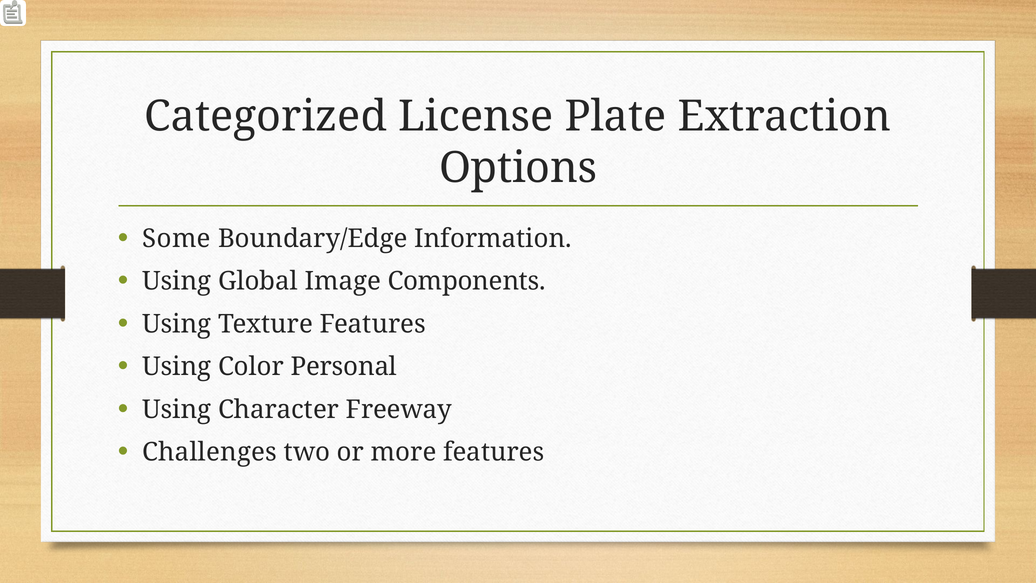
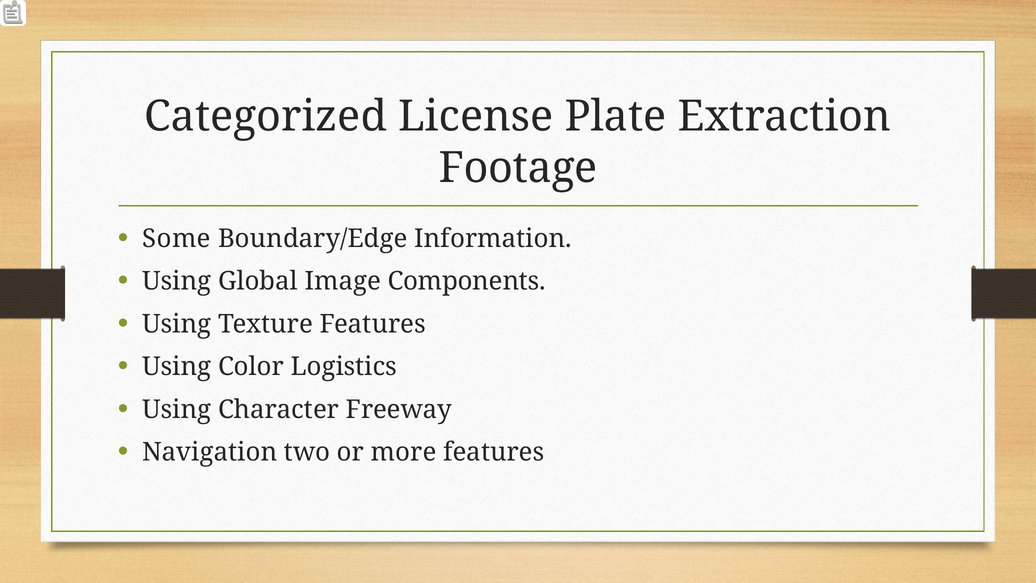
Options: Options -> Footage (518, 168)
Personal: Personal -> Logistics (344, 367)
Challenges: Challenges -> Navigation (210, 452)
